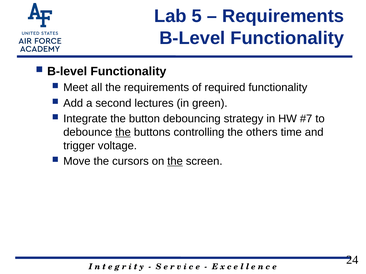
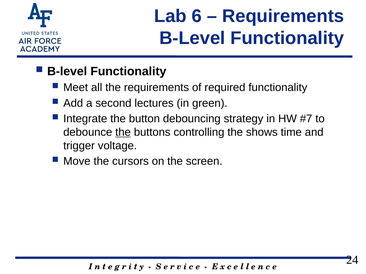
5: 5 -> 6 (197, 16)
others: others -> shows (262, 132)
the underline: present -> none (175, 161)
